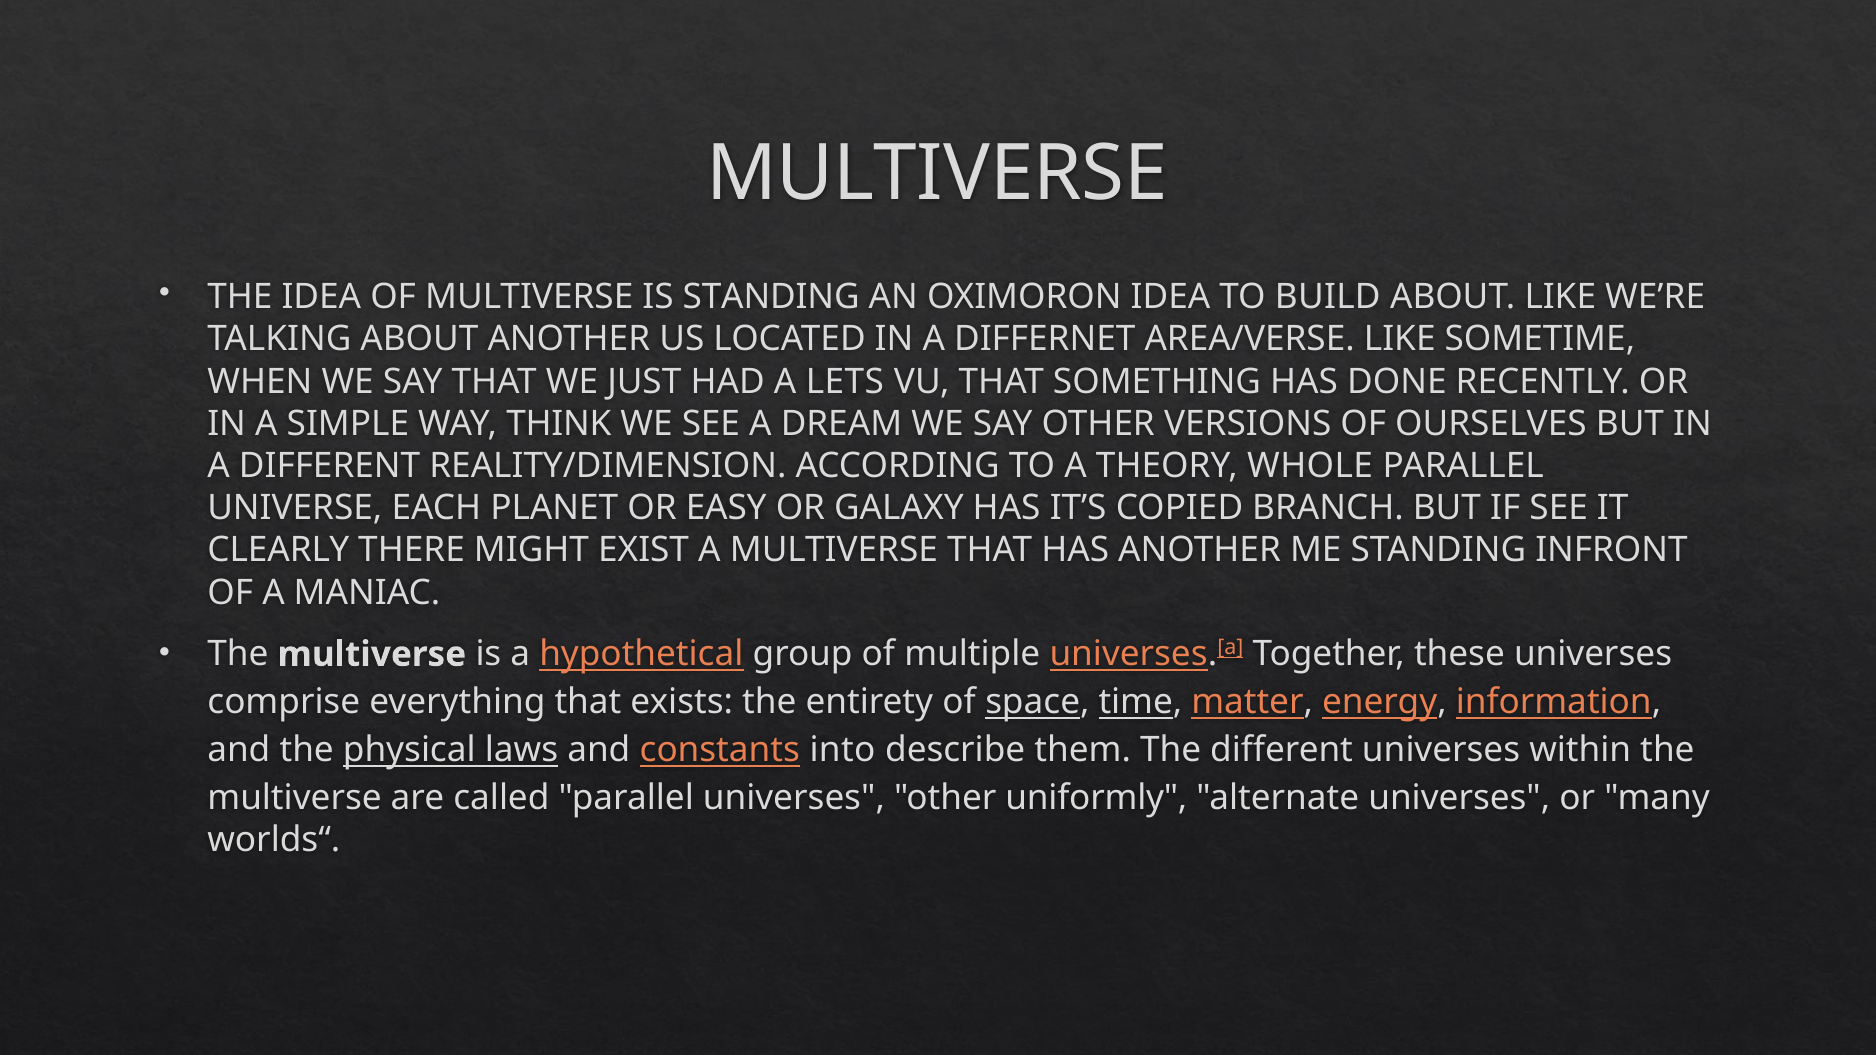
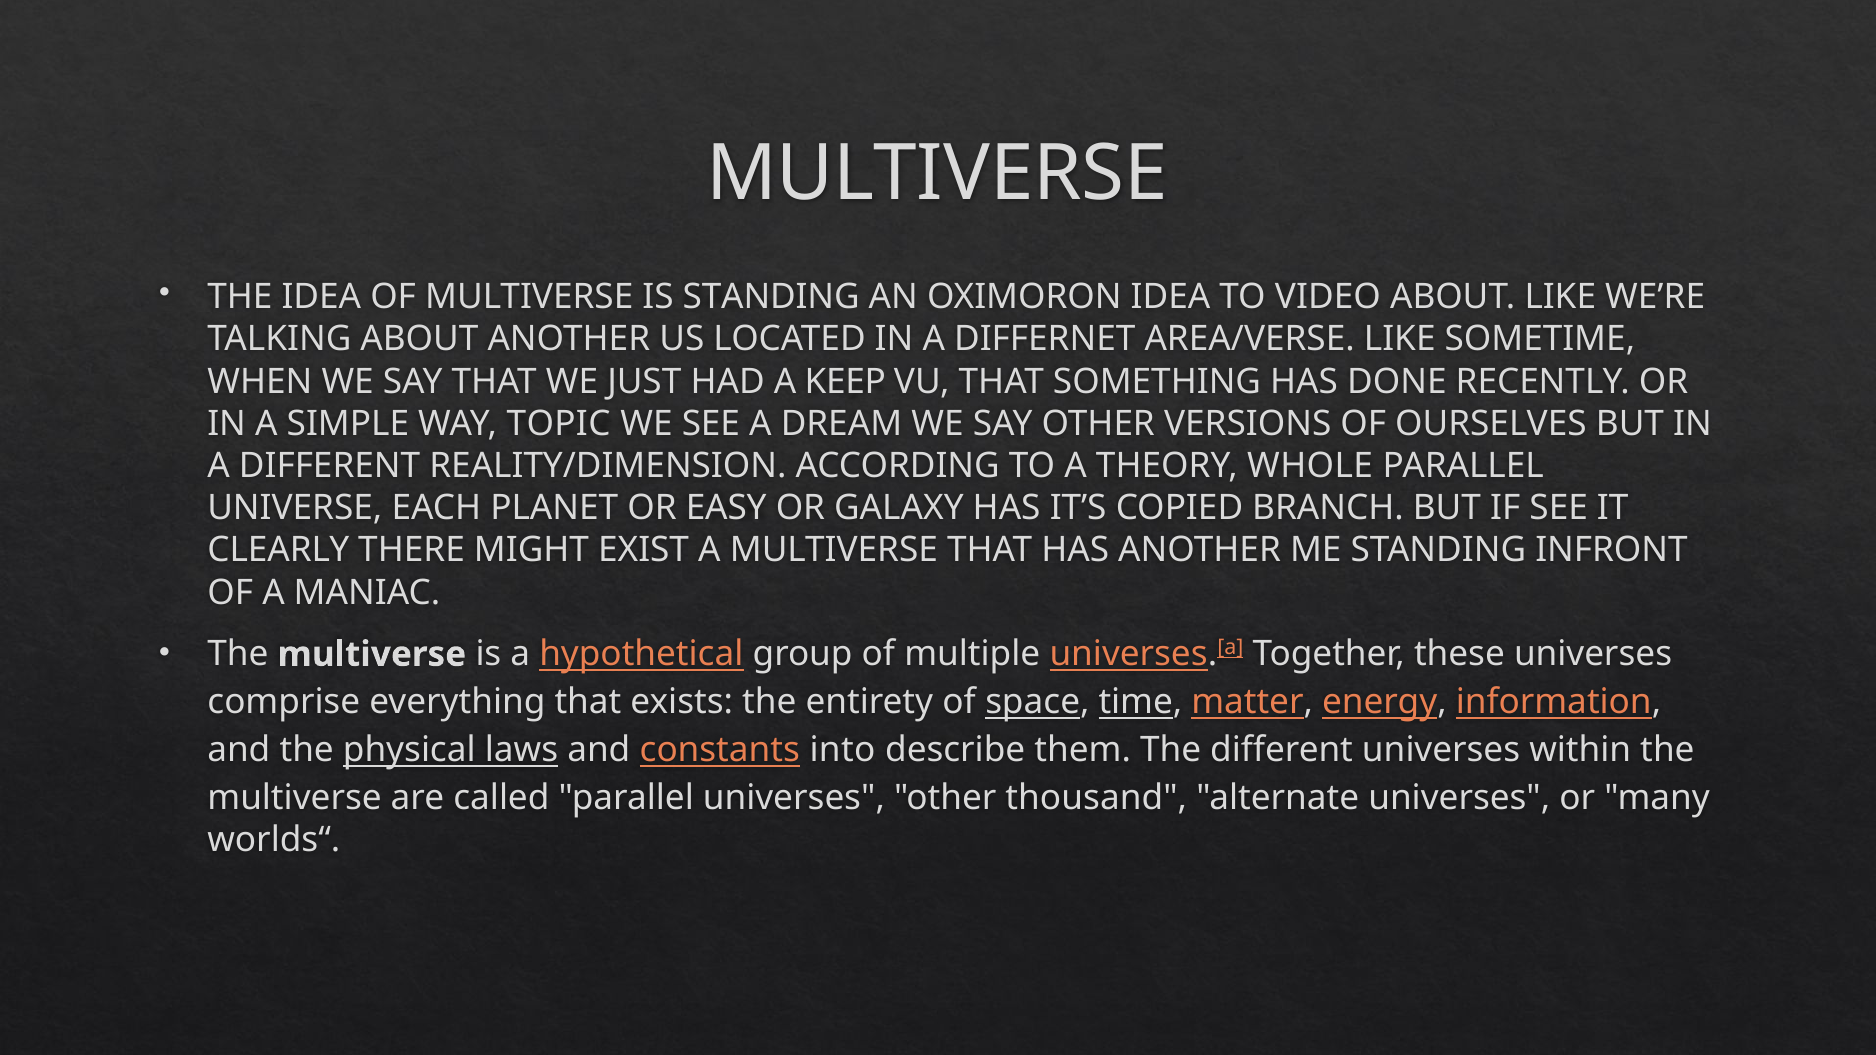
BUILD: BUILD -> VIDEO (1328, 297)
LETS: LETS -> KEEP (845, 382)
THINK: THINK -> TOPIC (559, 424)
uniformly: uniformly -> thousand (1096, 798)
